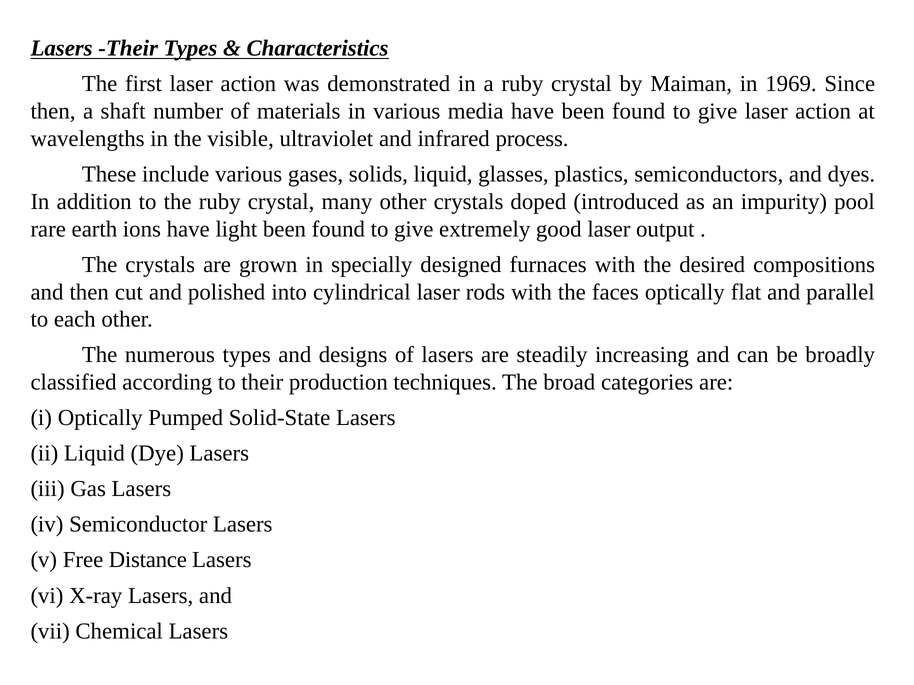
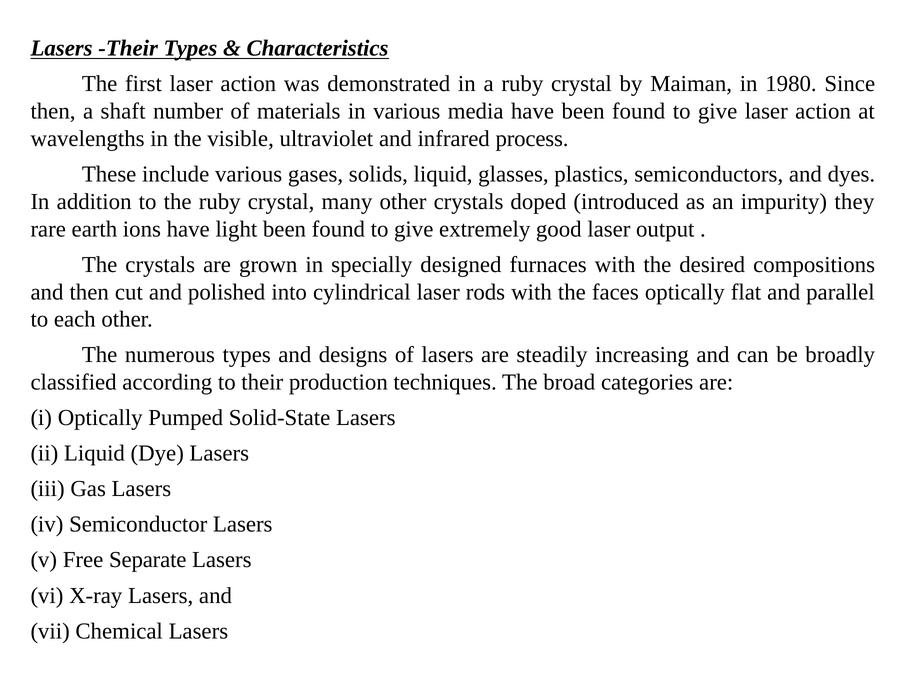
1969: 1969 -> 1980 (791, 84)
pool: pool -> they (854, 202)
Distance: Distance -> Separate (148, 560)
